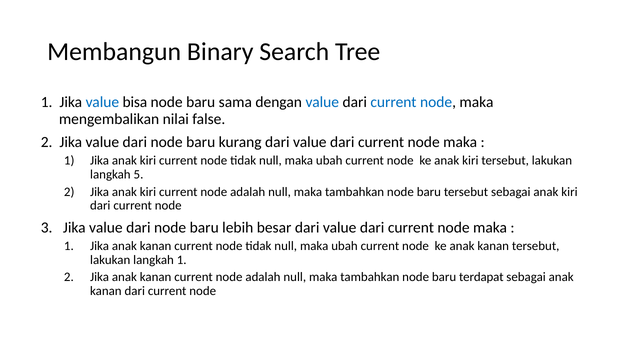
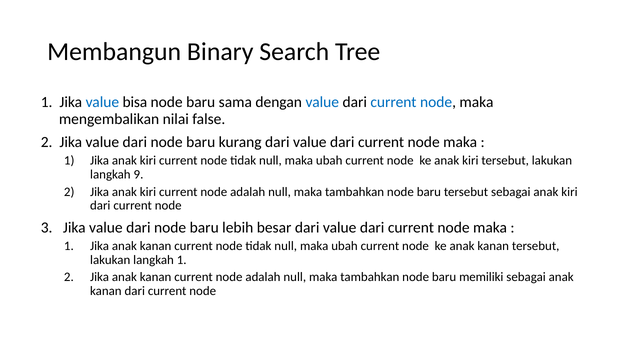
5: 5 -> 9 (138, 175)
terdapat: terdapat -> memiliki (481, 277)
